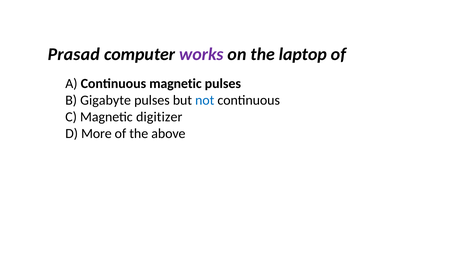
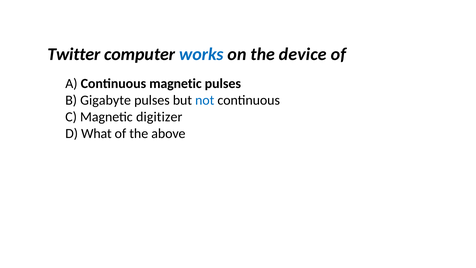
Prasad: Prasad -> Twitter (74, 54)
works colour: purple -> blue (201, 54)
laptop: laptop -> device (303, 54)
More: More -> What (96, 134)
